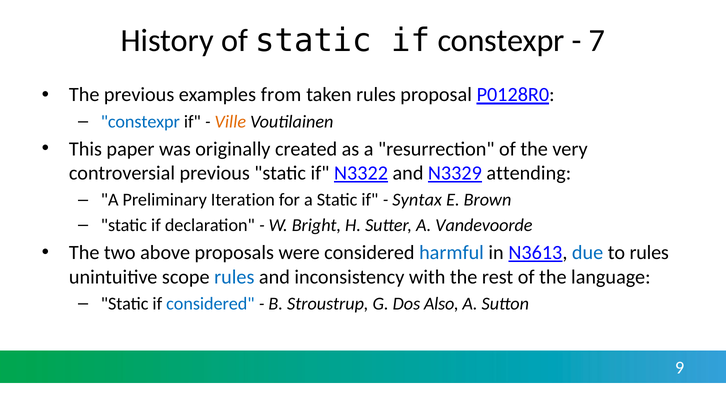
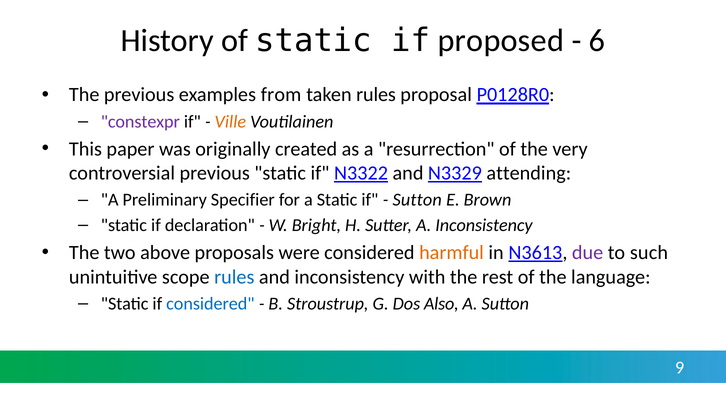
if constexpr: constexpr -> proposed (501, 41)
7: 7 -> 6 (597, 41)
constexpr colour: blue -> purple (140, 122)
Iteration: Iteration -> Specifier (243, 200)
Syntax: Syntax -> Sutton (417, 200)
A Vandevoorde: Vandevoorde -> Inconsistency (484, 226)
harmful colour: blue -> orange (452, 253)
due colour: blue -> purple (588, 253)
to rules: rules -> such (649, 253)
